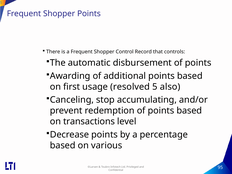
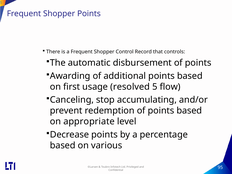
also: also -> flow (170, 87)
transactions: transactions -> appropriate (89, 121)
